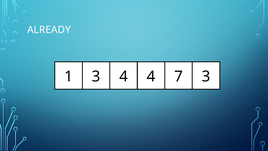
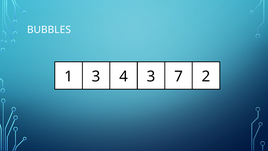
ALREADY: ALREADY -> BUBBLES (49, 30)
3 4: 4 -> 3 (151, 76)
1 3: 3 -> 2 (206, 76)
